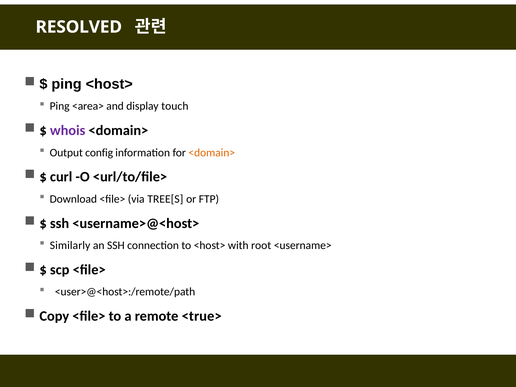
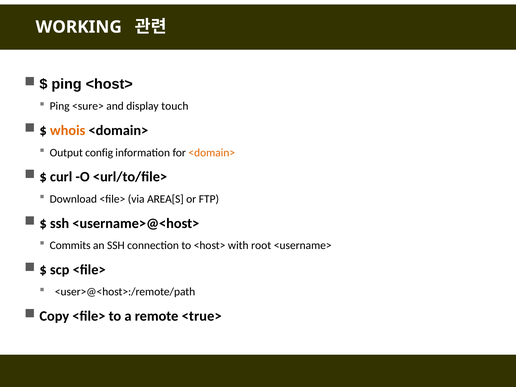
RESOLVED: RESOLVED -> WORKING (79, 27)
<area>: <area> -> <sure> (88, 106)
whois colour: purple -> orange (68, 130)
TREE[S: TREE[S -> AREA[S (165, 199)
Similarly: Similarly -> Commits (70, 245)
